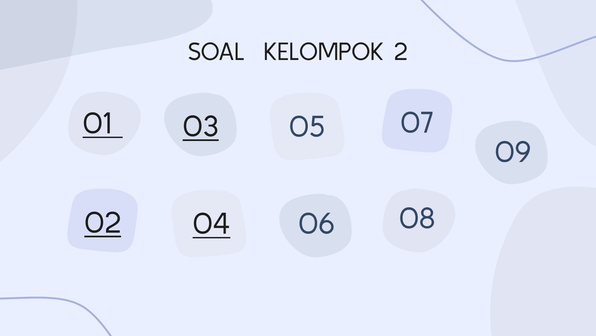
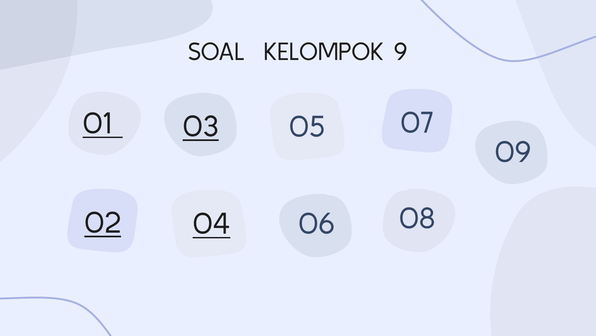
2: 2 -> 9 (401, 52)
